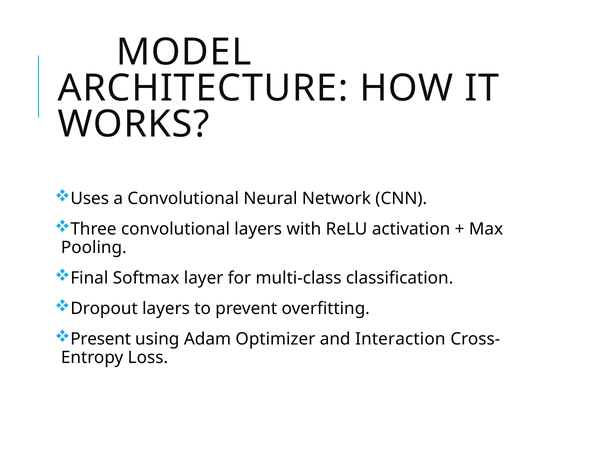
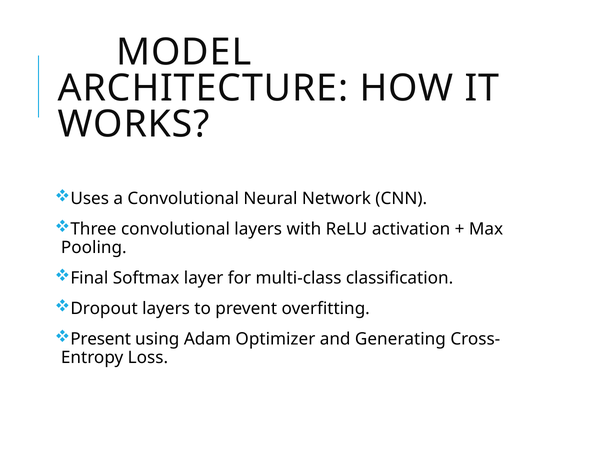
Interaction: Interaction -> Generating (400, 339)
